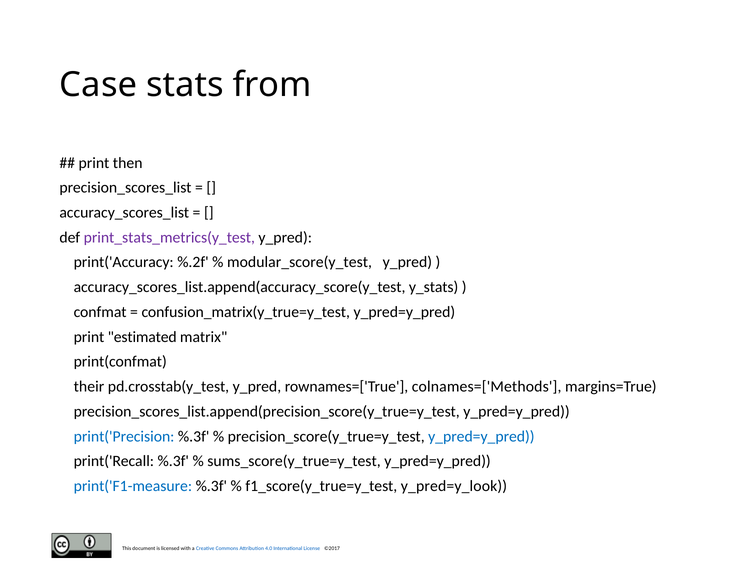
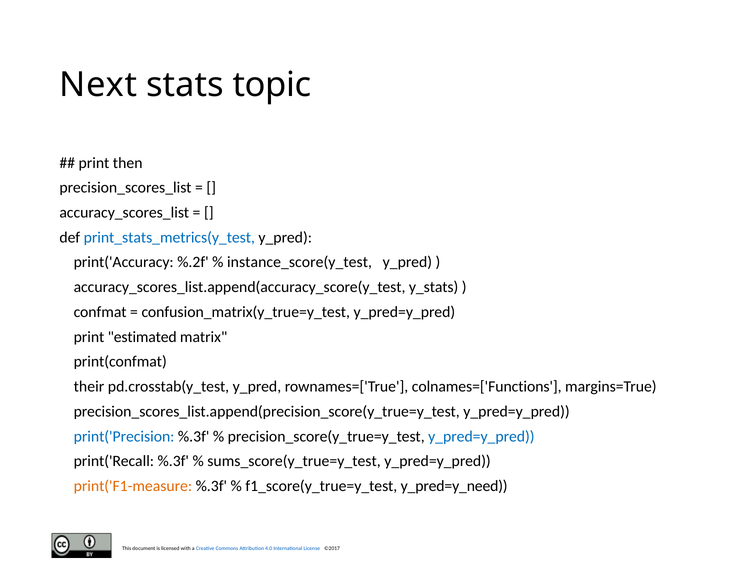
Case: Case -> Next (98, 85)
from: from -> topic (272, 85)
print_stats_metrics(y_test colour: purple -> blue (169, 238)
modular_score(y_test: modular_score(y_test -> instance_score(y_test (300, 262)
colnames=['Methods: colnames=['Methods -> colnames=['Functions (487, 387)
print('F1-measure colour: blue -> orange (133, 486)
y_pred=y_look: y_pred=y_look -> y_pred=y_need (454, 486)
